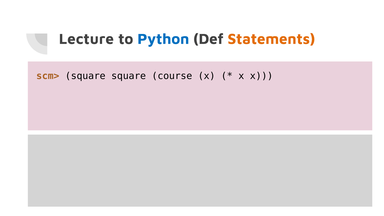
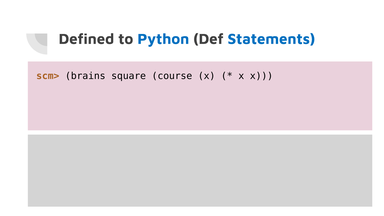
Lecture: Lecture -> Defined (86, 39)
Statements colour: orange -> blue (271, 39)
scm> square: square -> brains (85, 76)
